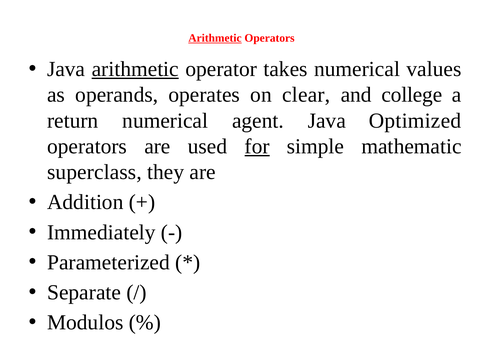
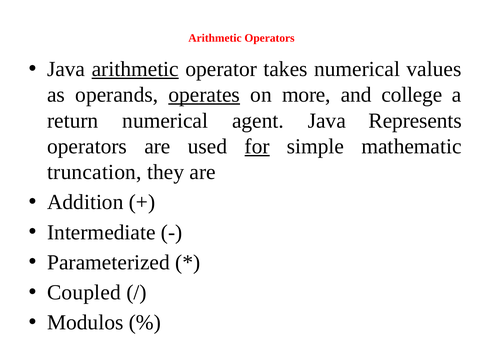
Arithmetic underline: present -> none (215, 38)
operates underline: none -> present (204, 95)
clear: clear -> more (306, 95)
Optimized: Optimized -> Represents (415, 121)
superclass: superclass -> truncation (94, 172)
Immediately: Immediately -> Intermediate (101, 232)
Separate: Separate -> Coupled (84, 293)
